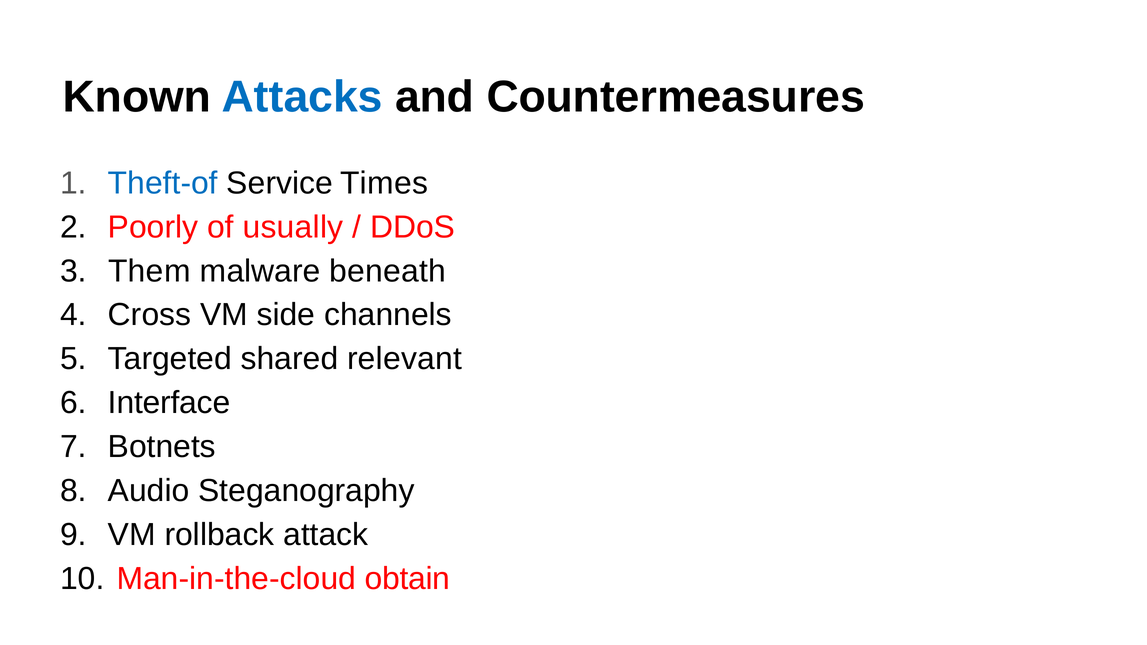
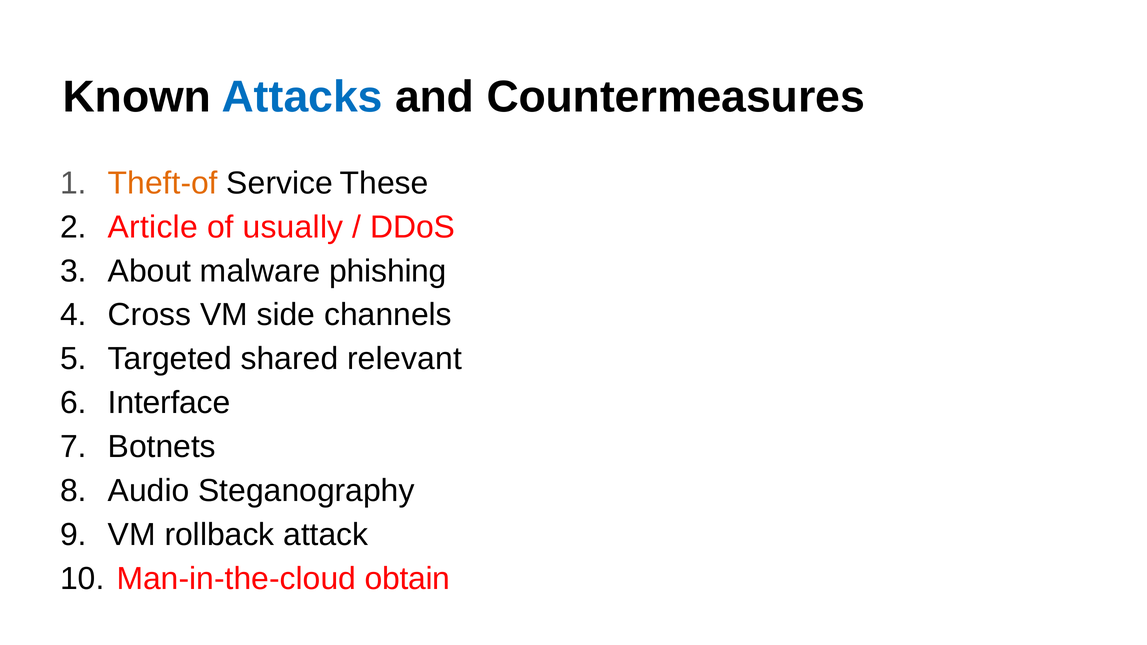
Theft-of colour: blue -> orange (163, 183)
Times: Times -> These (384, 183)
Poorly: Poorly -> Article (153, 227)
Them: Them -> About (150, 271)
beneath: beneath -> phishing (388, 271)
